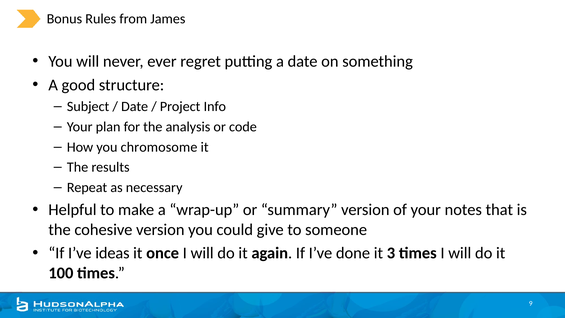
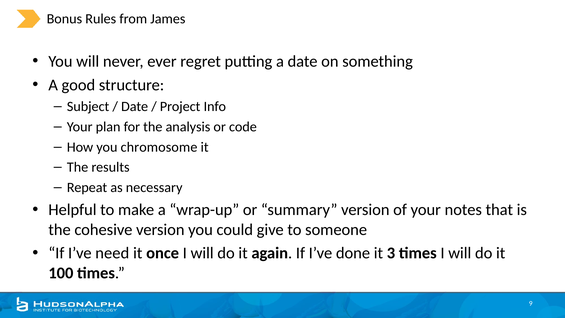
ideas: ideas -> need (112, 253)
